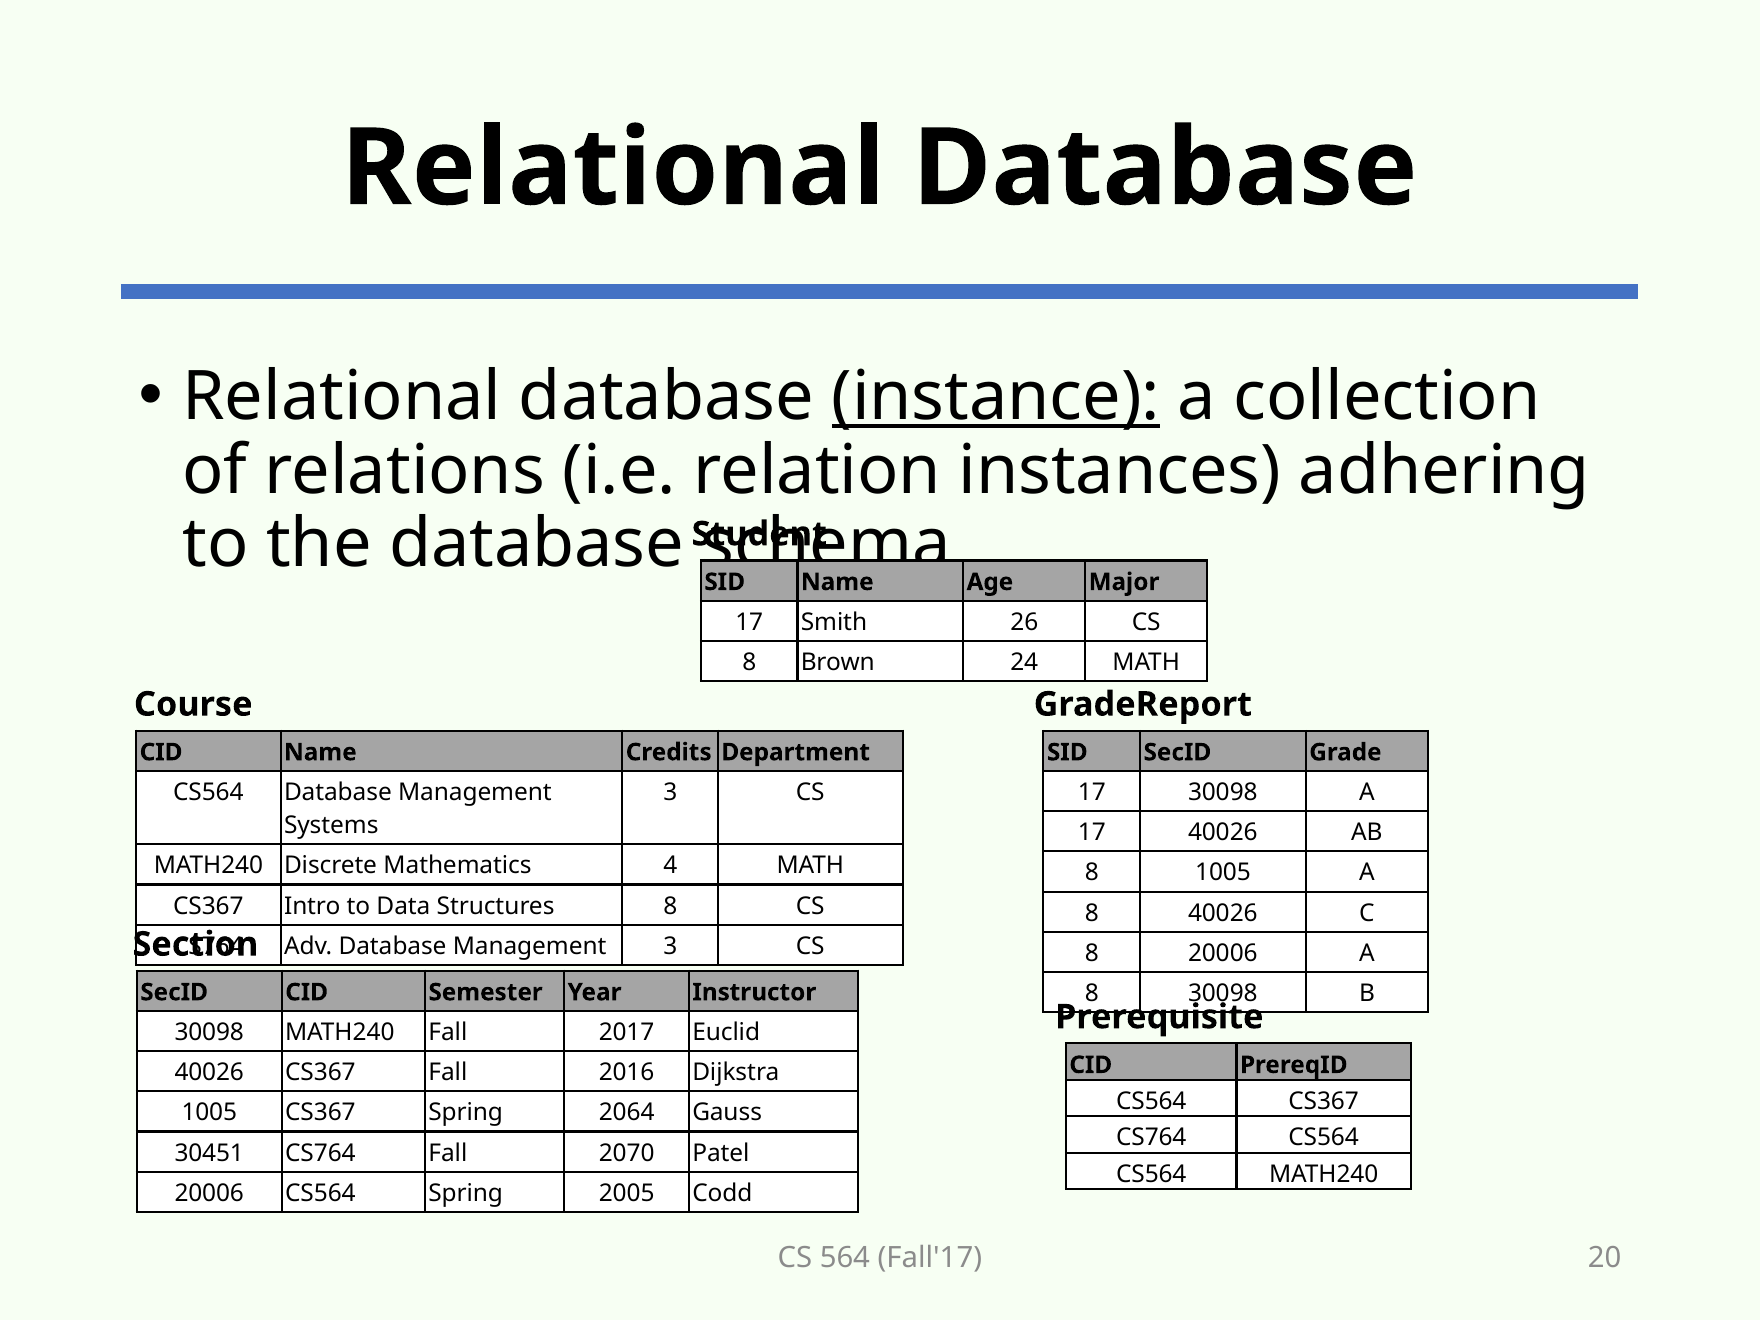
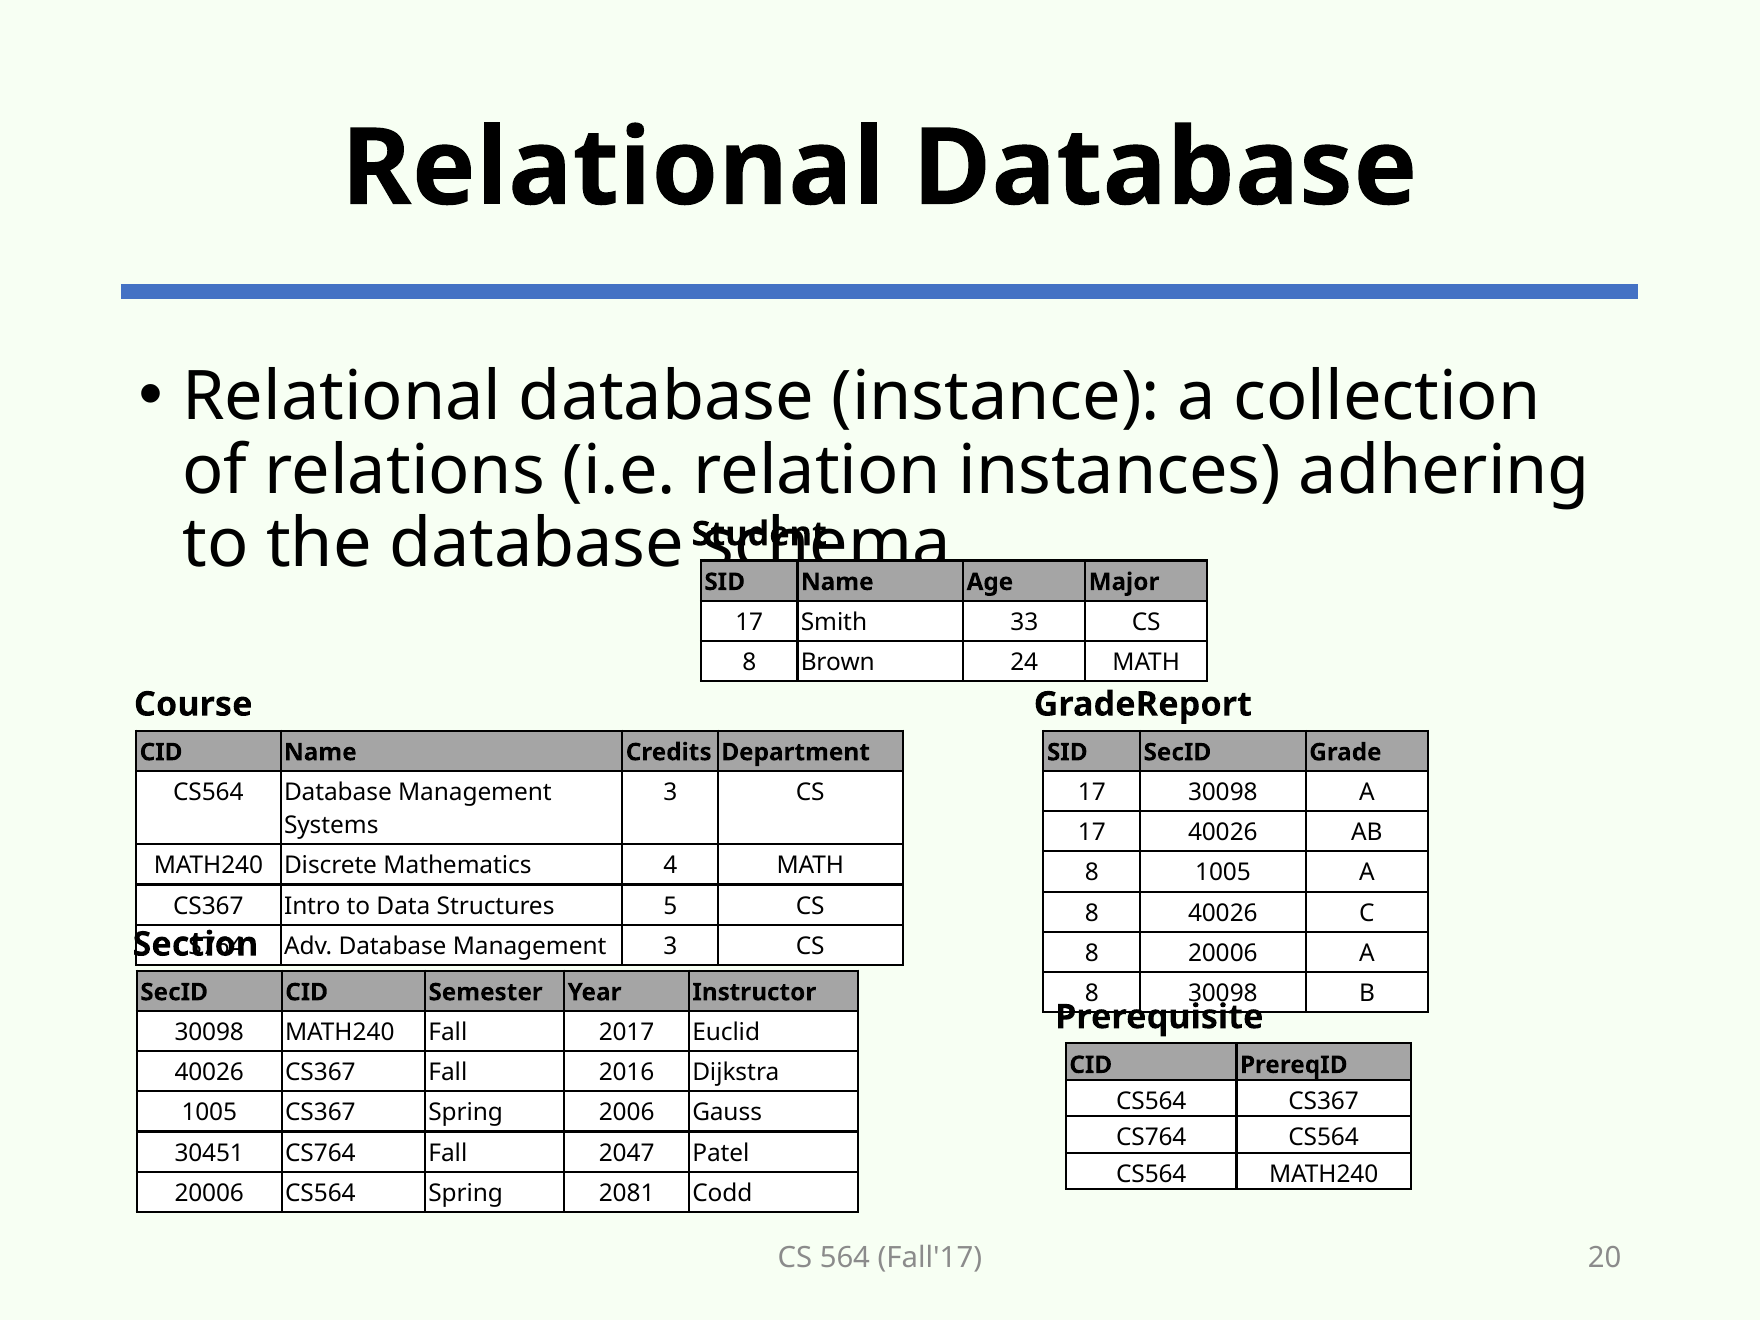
instance underline: present -> none (996, 397)
26: 26 -> 33 (1024, 622)
Structures 8: 8 -> 5 (670, 906)
2064: 2064 -> 2006 (627, 1113)
2070: 2070 -> 2047 (627, 1153)
2005: 2005 -> 2081 (627, 1193)
